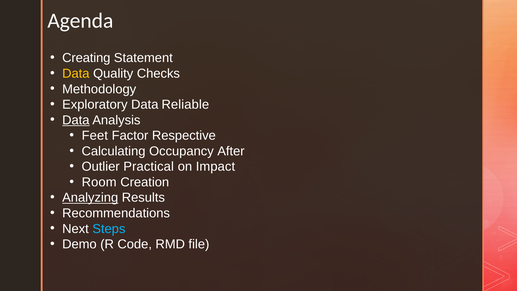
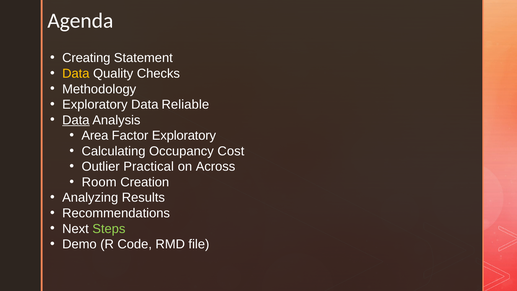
Feet: Feet -> Area (95, 136)
Factor Respective: Respective -> Exploratory (184, 136)
After: After -> Cost (231, 151)
Impact: Impact -> Across (215, 167)
Analyzing underline: present -> none (90, 198)
Steps colour: light blue -> light green (109, 229)
